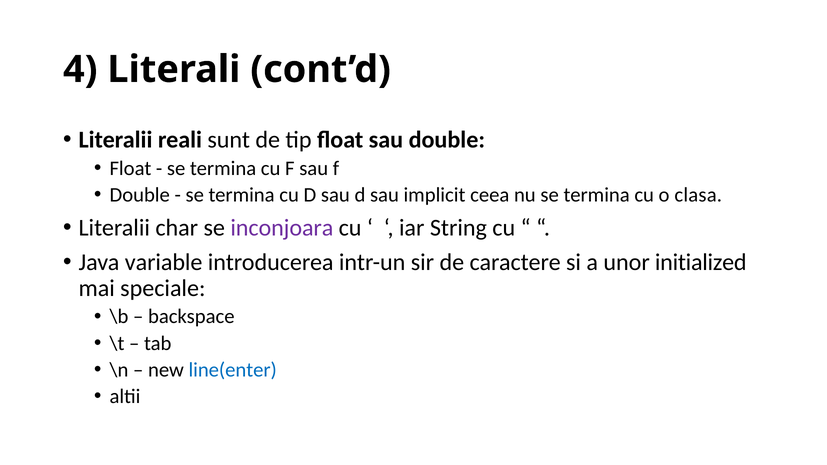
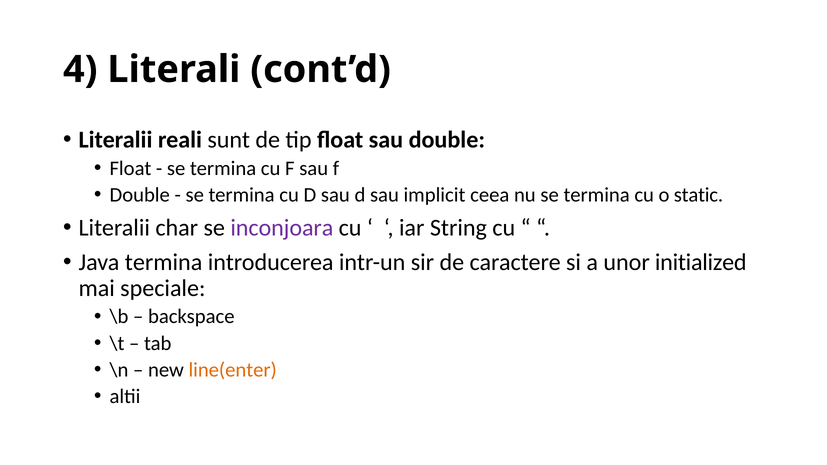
clasa: clasa -> static (698, 195)
Java variable: variable -> termina (164, 262)
line(enter colour: blue -> orange (233, 370)
